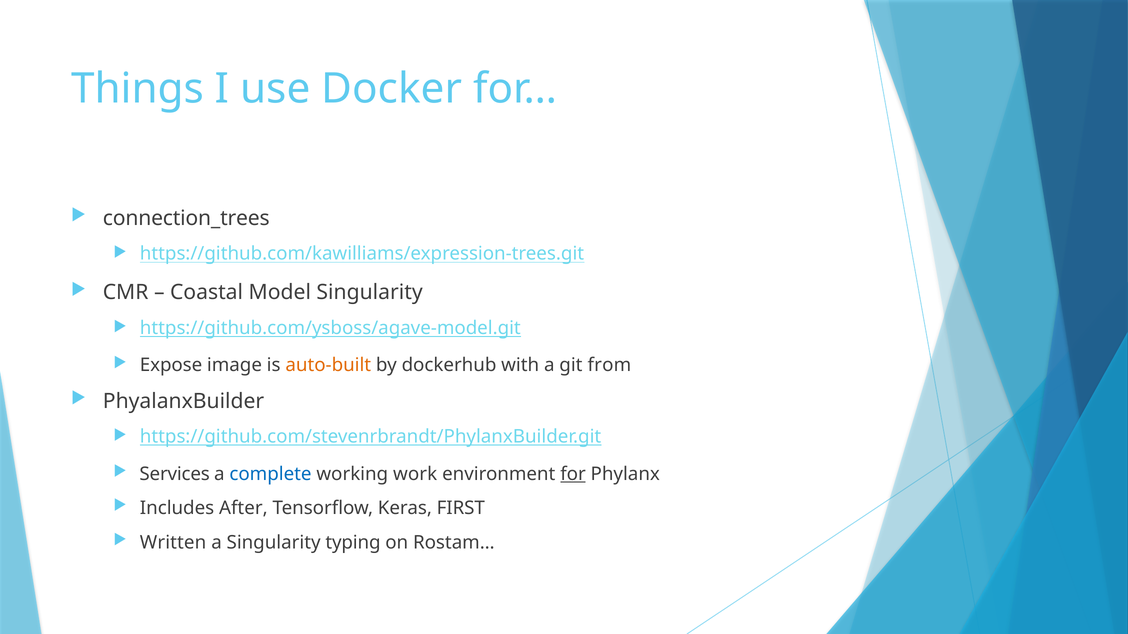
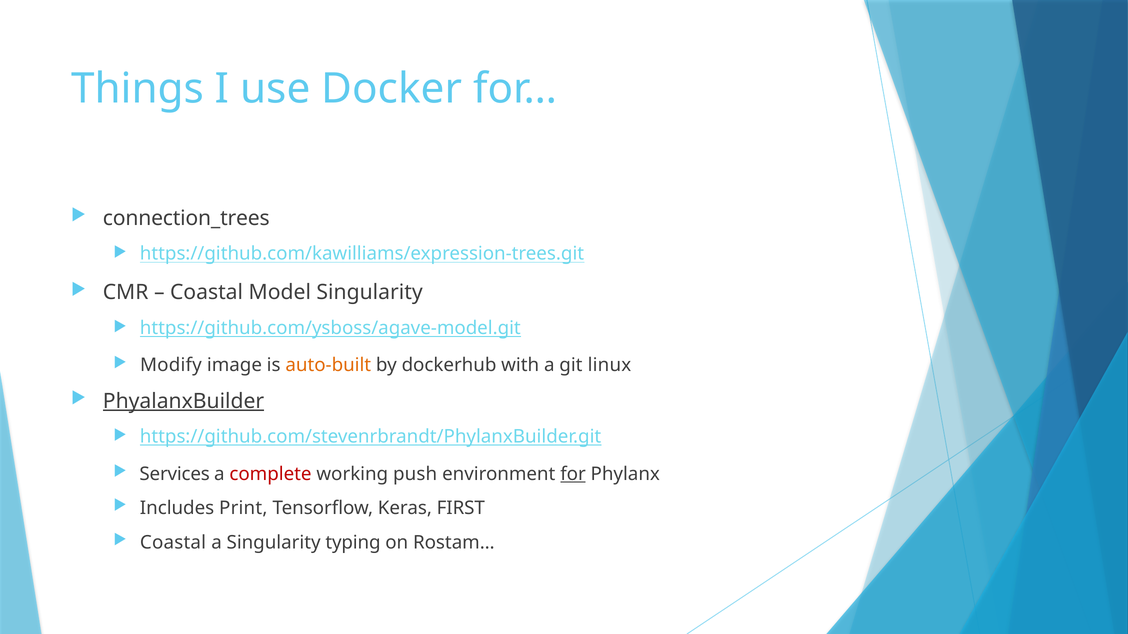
Expose: Expose -> Modify (171, 366)
from: from -> linux (609, 366)
PhyalanxBuilder underline: none -> present (184, 401)
complete colour: blue -> red (270, 474)
work: work -> push (415, 474)
After: After -> Print (243, 509)
Written: Written -> Coastal (173, 543)
